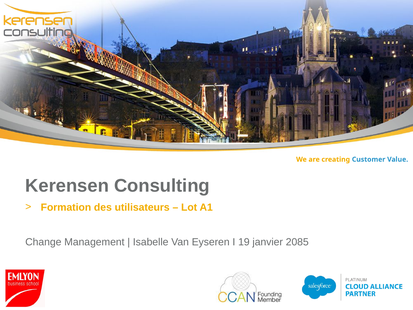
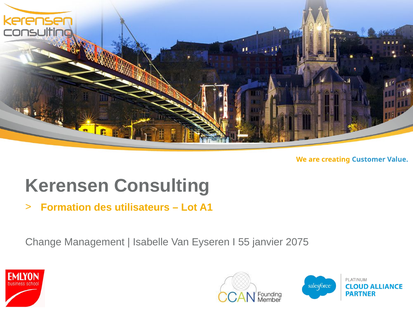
19: 19 -> 55 (244, 242)
2085: 2085 -> 2075 (297, 242)
